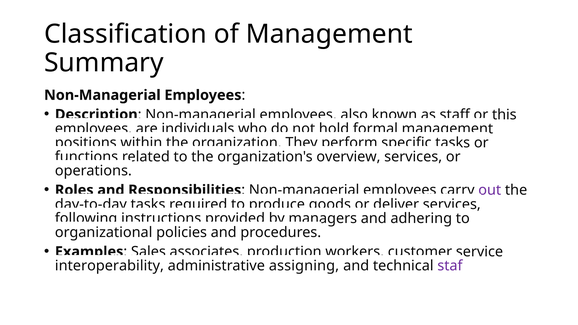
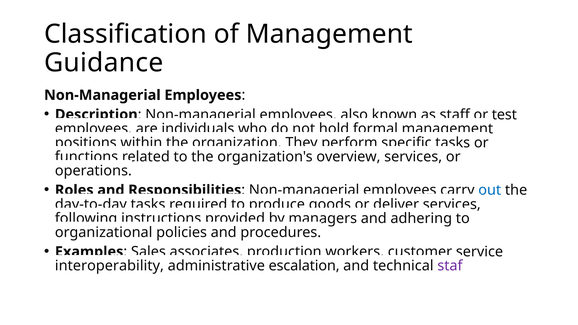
Summary: Summary -> Guidance (104, 63)
this: this -> test (504, 115)
out colour: purple -> blue (490, 190)
assigning: assigning -> escalation (304, 266)
